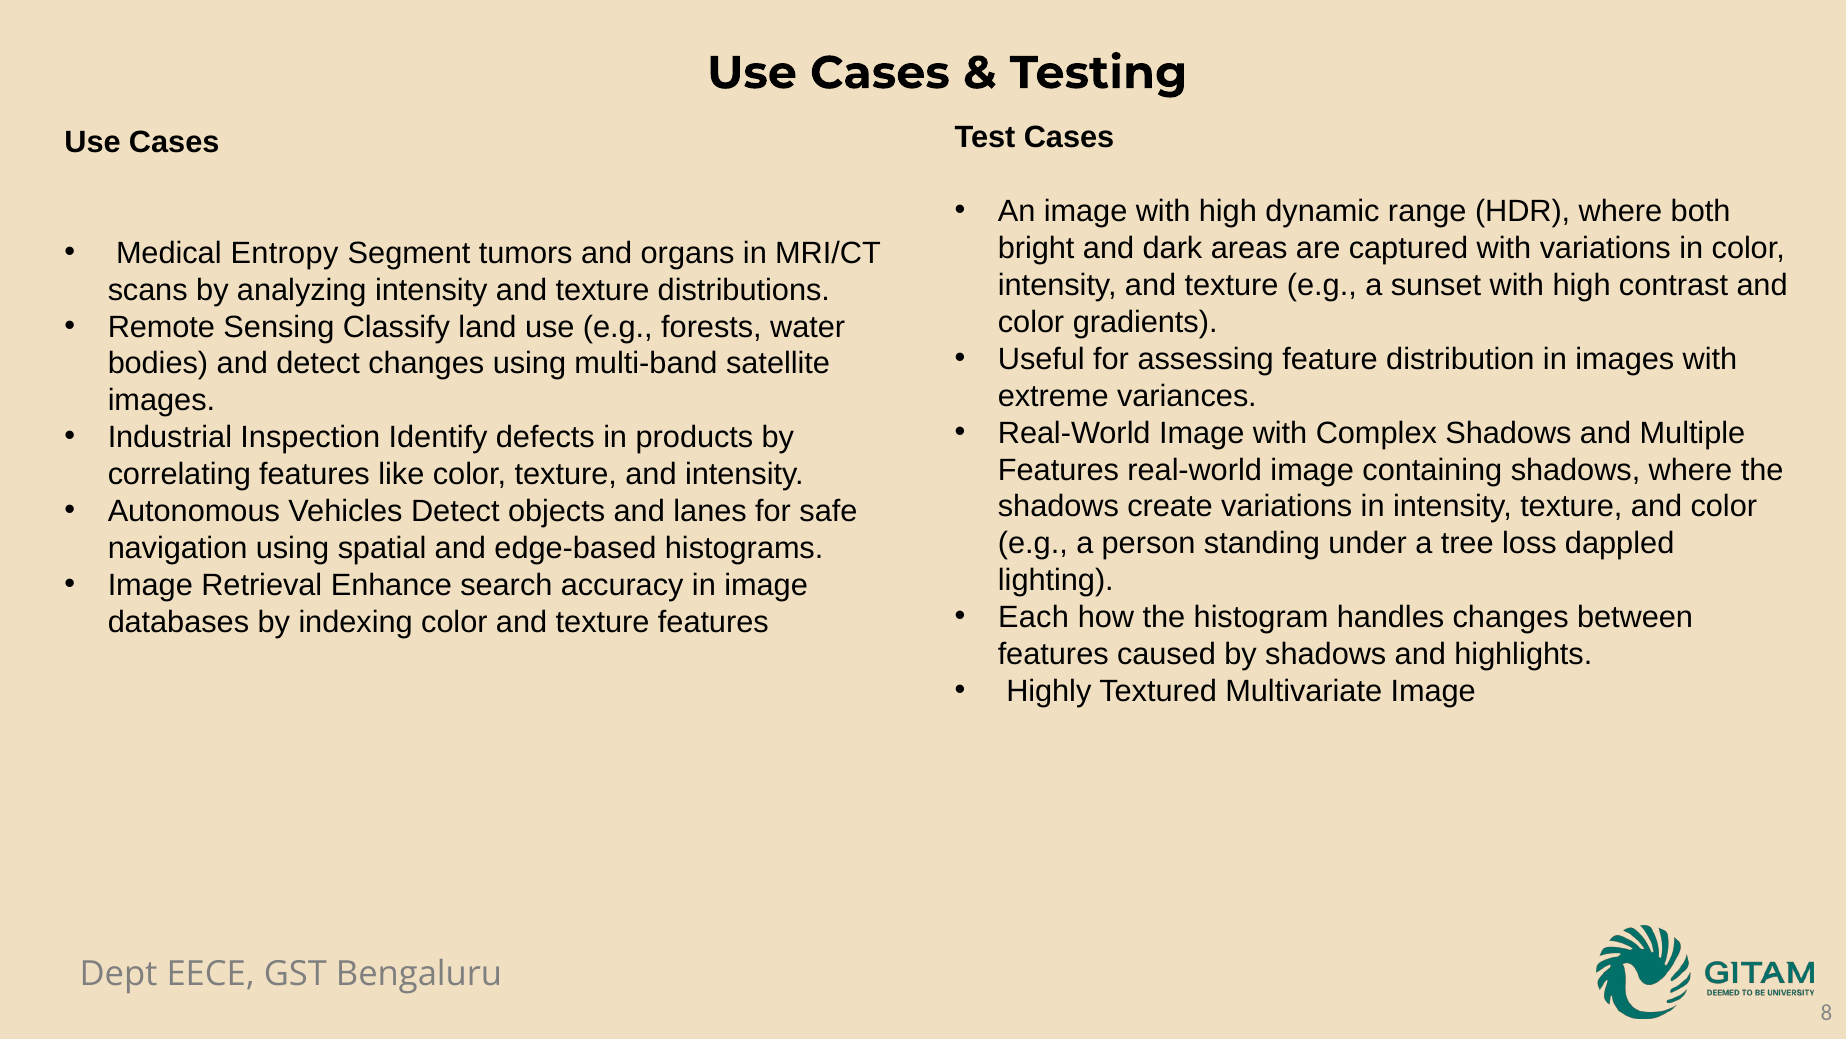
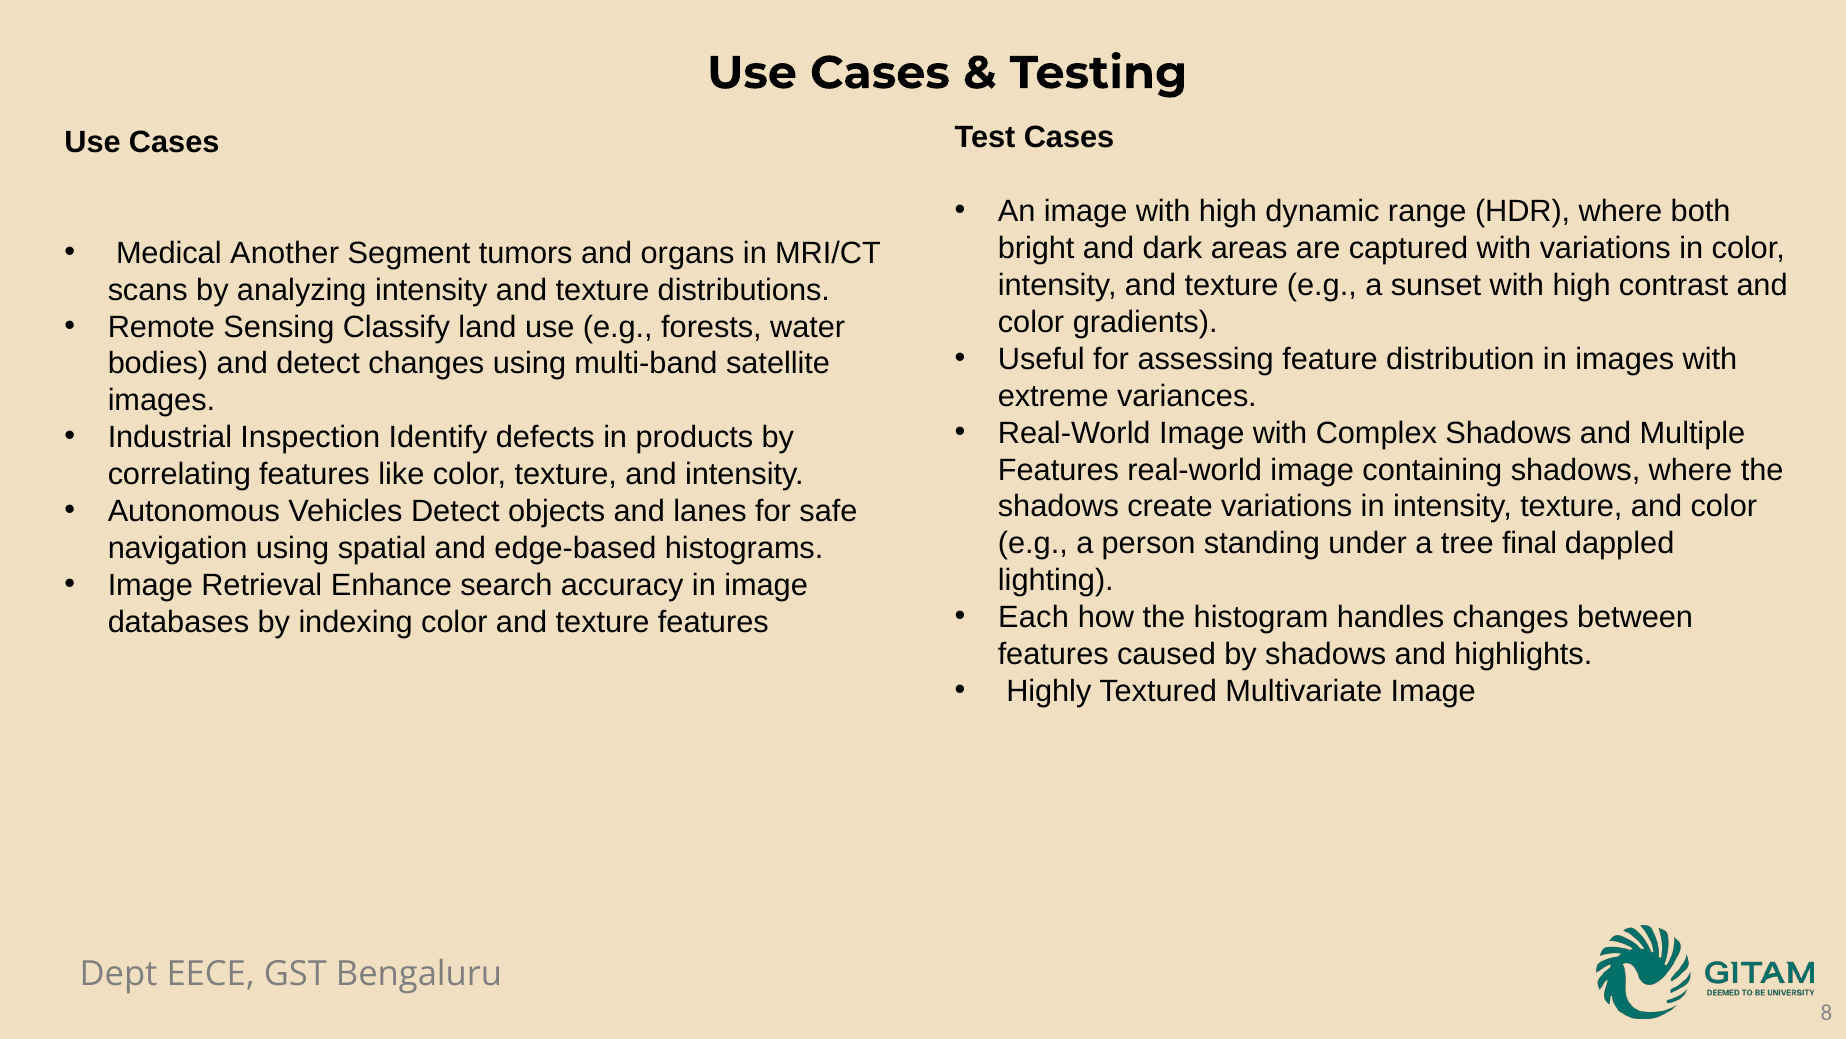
Entropy: Entropy -> Another (285, 253)
loss: loss -> final (1530, 543)
